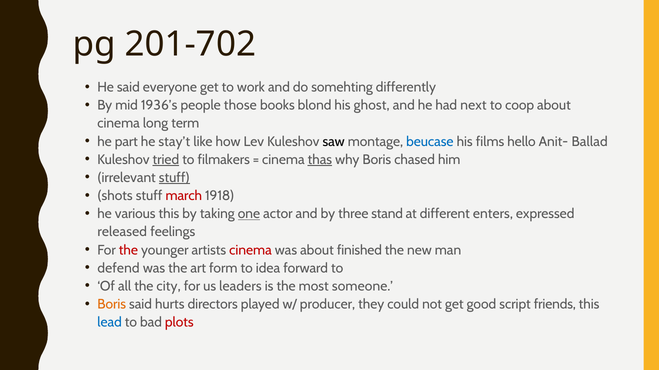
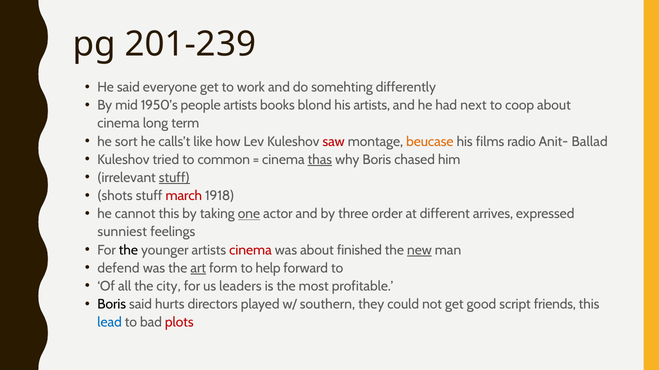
201-702: 201-702 -> 201-239 (190, 44)
1936’s: 1936’s -> 1950’s (159, 106)
people those: those -> artists (240, 106)
his ghost: ghost -> artists (372, 106)
part: part -> sort (126, 142)
stay’t: stay’t -> calls’t (174, 142)
saw colour: black -> red (334, 142)
beucase colour: blue -> orange (430, 142)
hello: hello -> radio (522, 142)
tried underline: present -> none (166, 160)
filmakers: filmakers -> common (224, 160)
various: various -> cannot (135, 214)
stand: stand -> order (387, 214)
enters: enters -> arrives (493, 214)
released: released -> sunniest (122, 232)
the colour: red -> black (128, 250)
new underline: none -> present (419, 250)
art underline: none -> present (198, 269)
idea: idea -> help (268, 269)
someone: someone -> profitable (363, 287)
Boris colour: orange -> black (112, 305)
producer: producer -> southern (327, 305)
